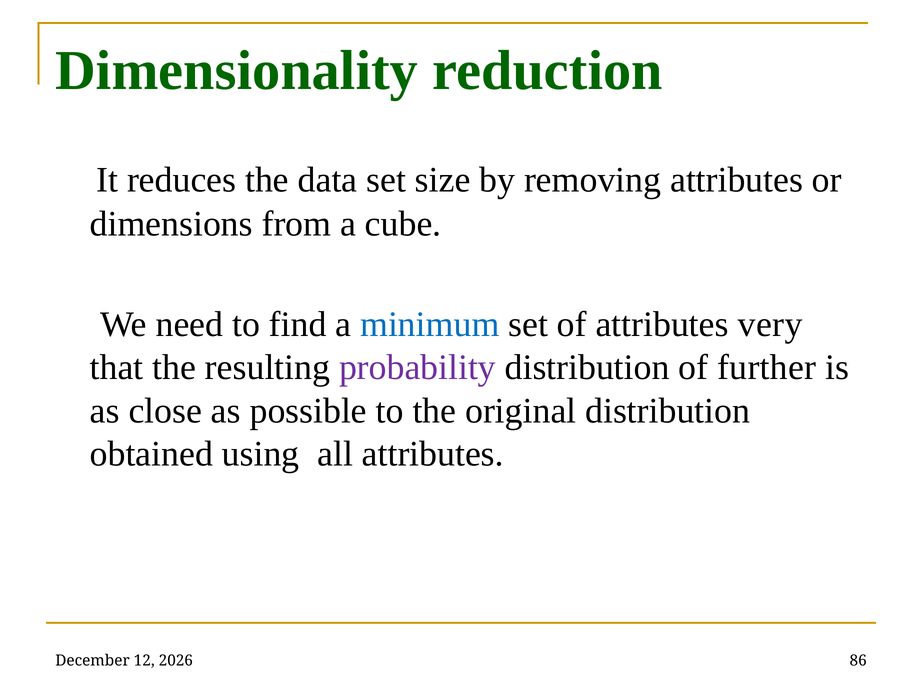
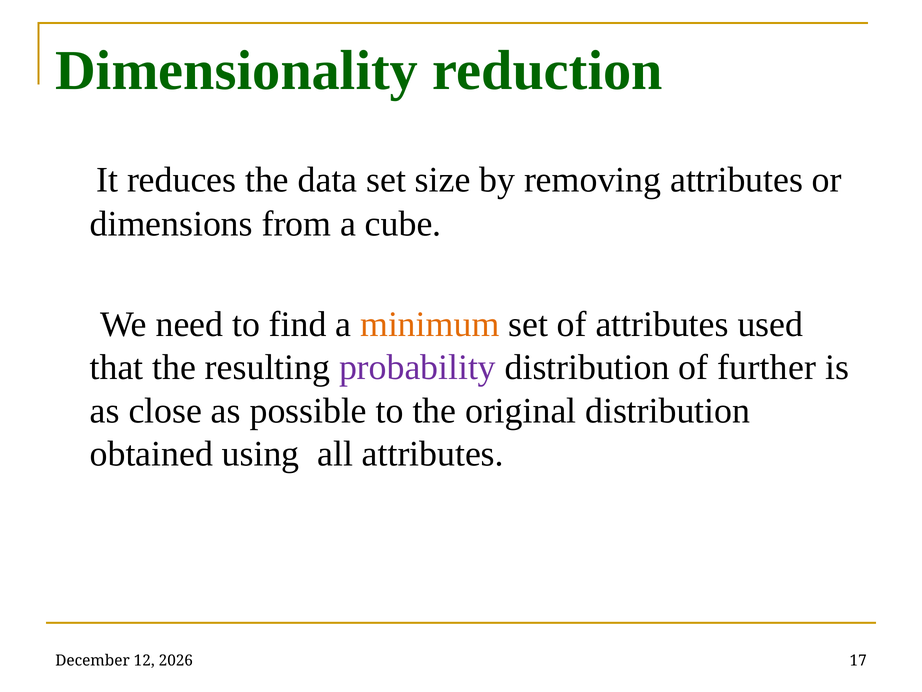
minimum colour: blue -> orange (430, 324)
very: very -> used (770, 324)
86: 86 -> 17 (858, 660)
